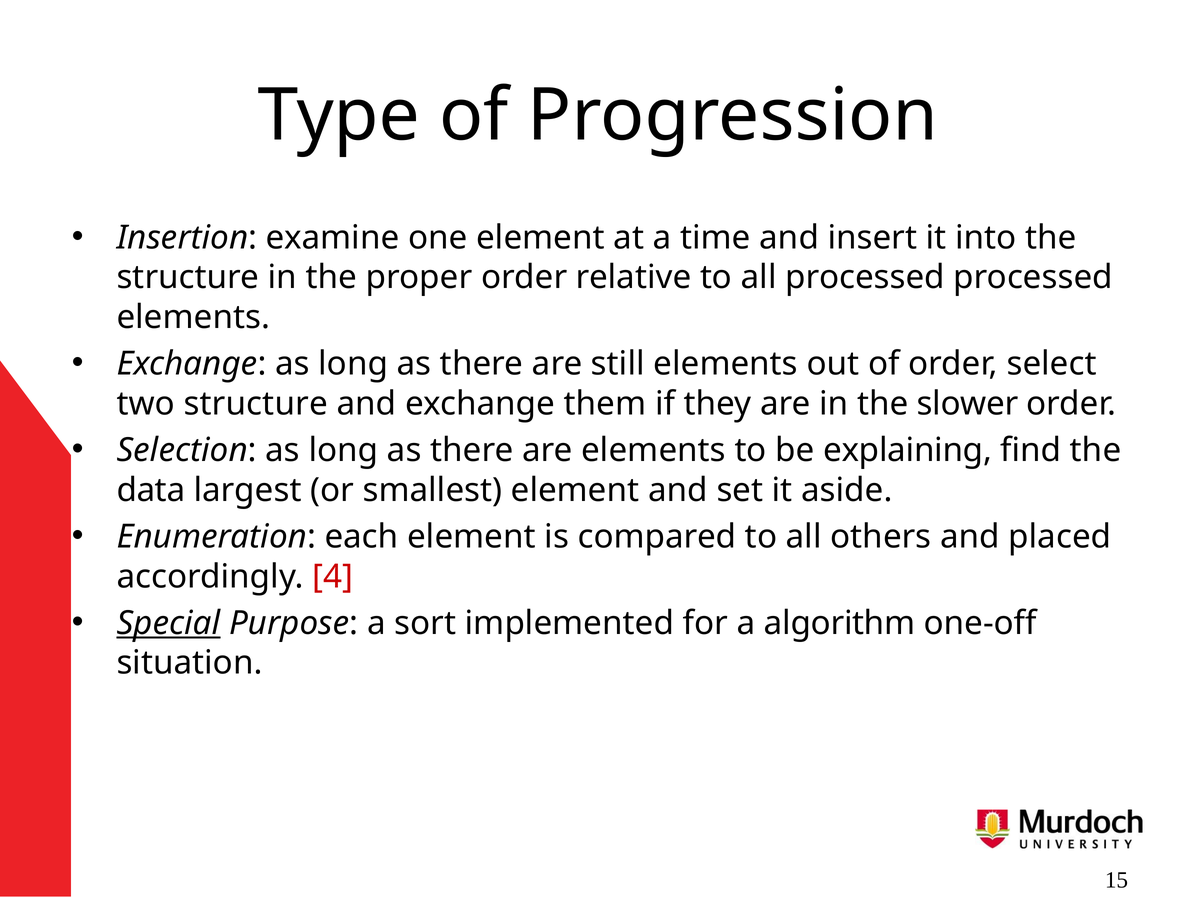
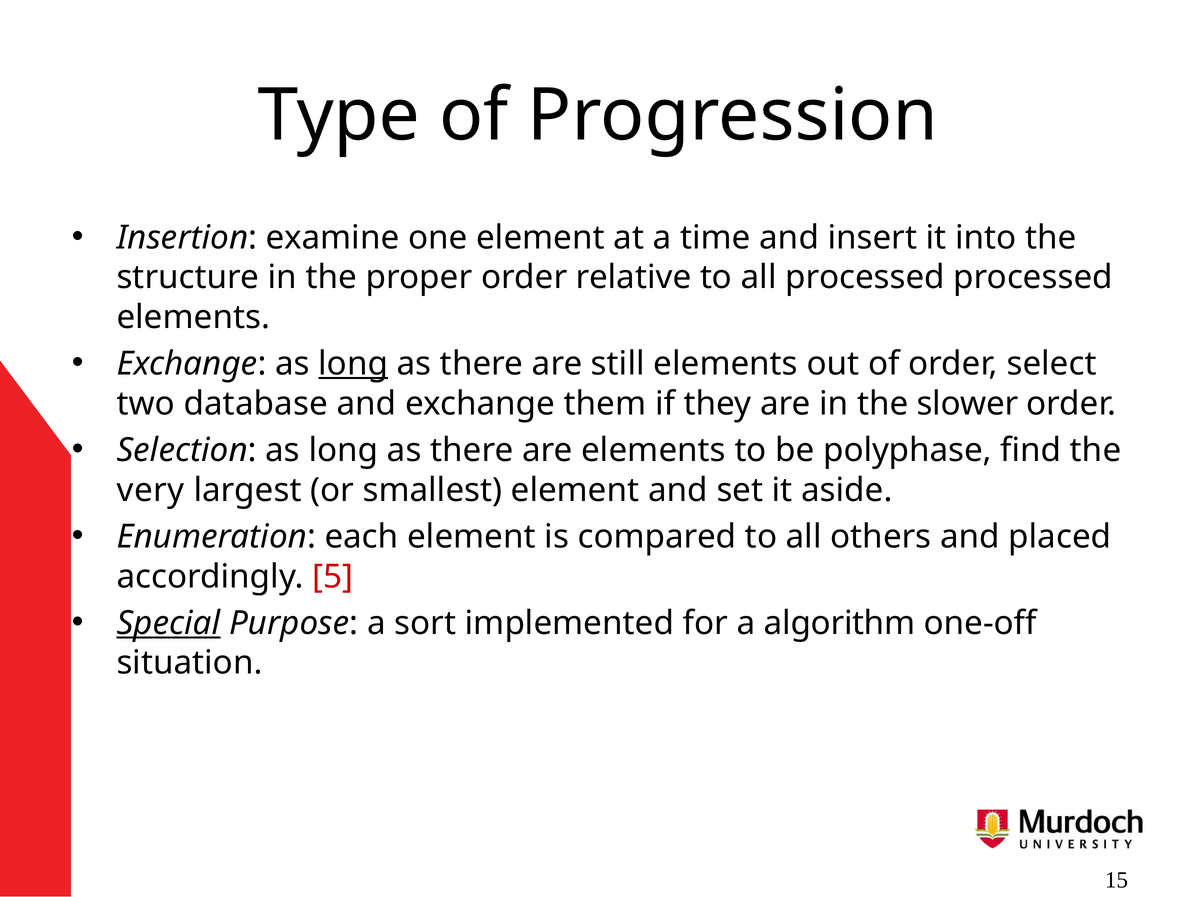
long underline: none -> present (353, 364)
two structure: structure -> database (256, 404)
explaining: explaining -> polyphase (907, 450)
data: data -> very (151, 490)
4: 4 -> 5 (333, 577)
